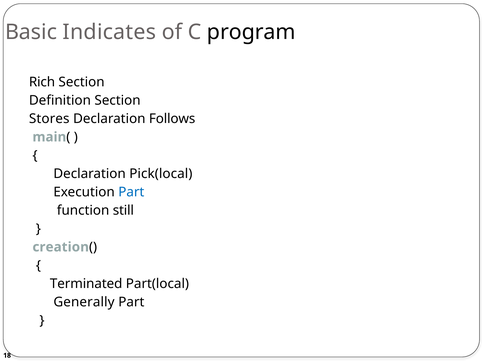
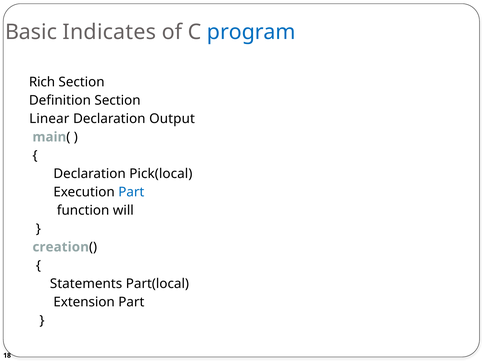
program colour: black -> blue (251, 32)
Stores: Stores -> Linear (49, 119)
Follows: Follows -> Output (172, 119)
still: still -> will (123, 210)
Terminated: Terminated -> Statements (86, 284)
Generally: Generally -> Extension (84, 302)
